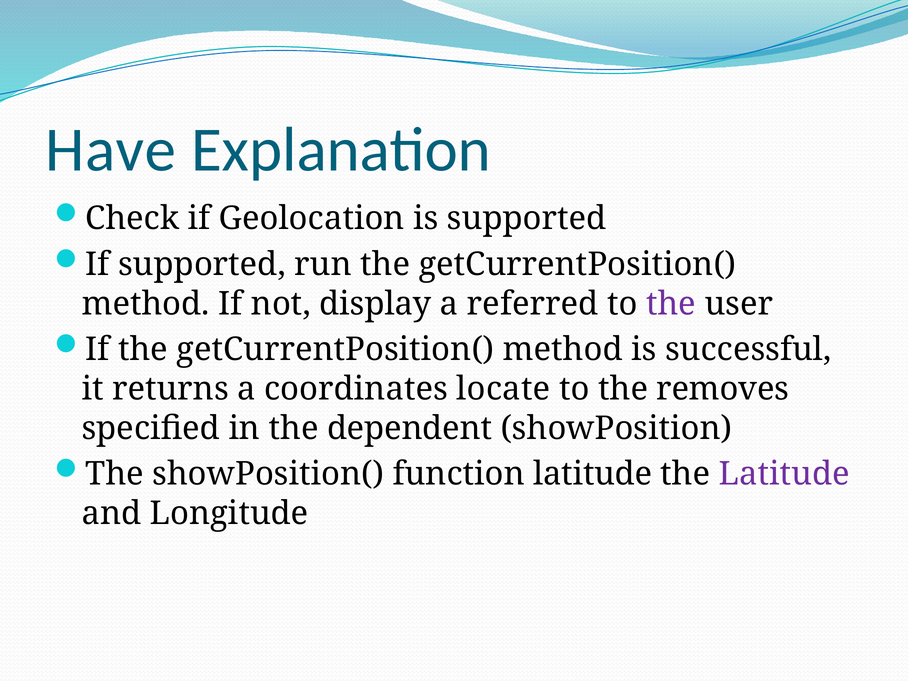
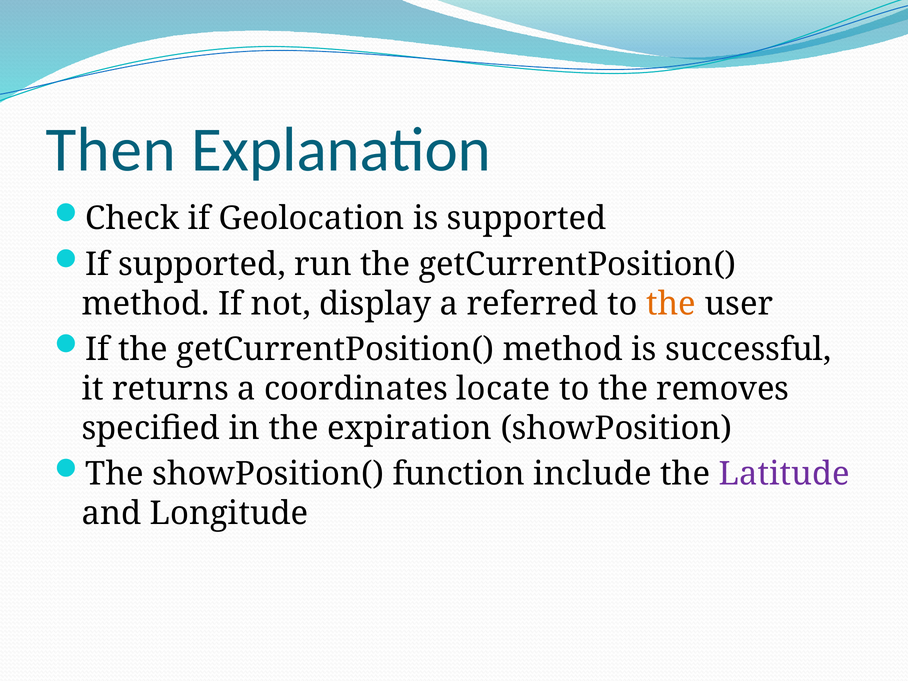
Have: Have -> Then (111, 150)
the colour: purple -> orange (671, 304)
dependent: dependent -> expiration (409, 428)
function latitude: latitude -> include (593, 474)
